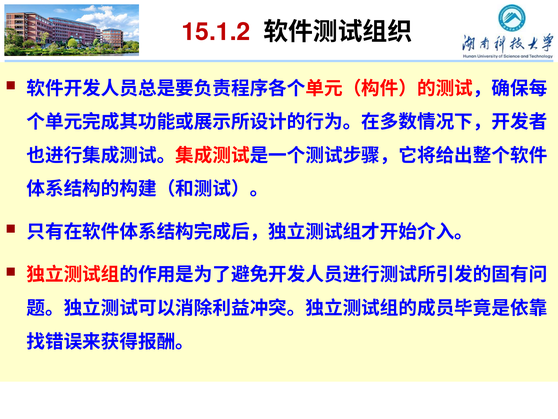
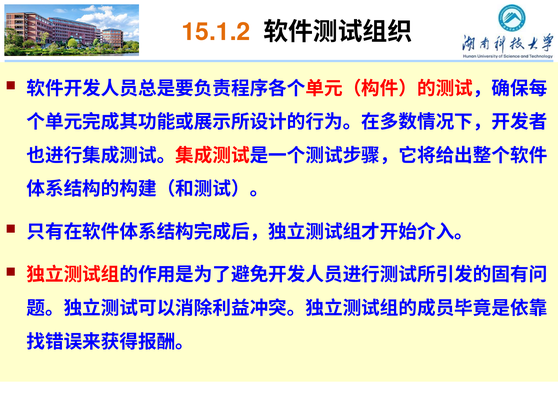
15.1.2 colour: red -> orange (216, 32)
